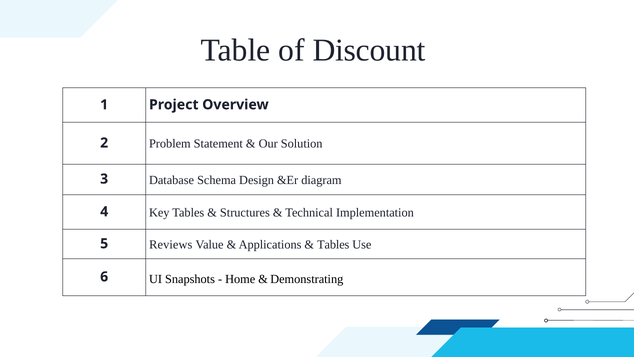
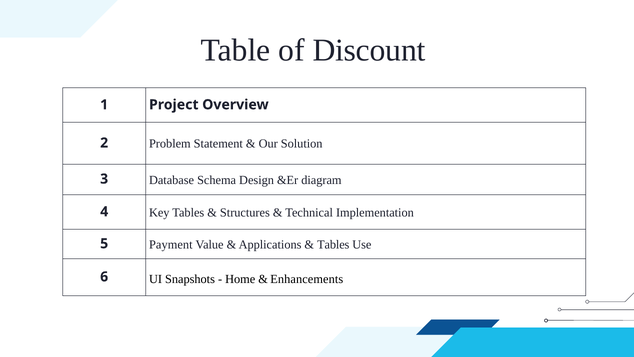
Reviews: Reviews -> Payment (171, 244)
Demonstrating: Demonstrating -> Enhancements (307, 279)
